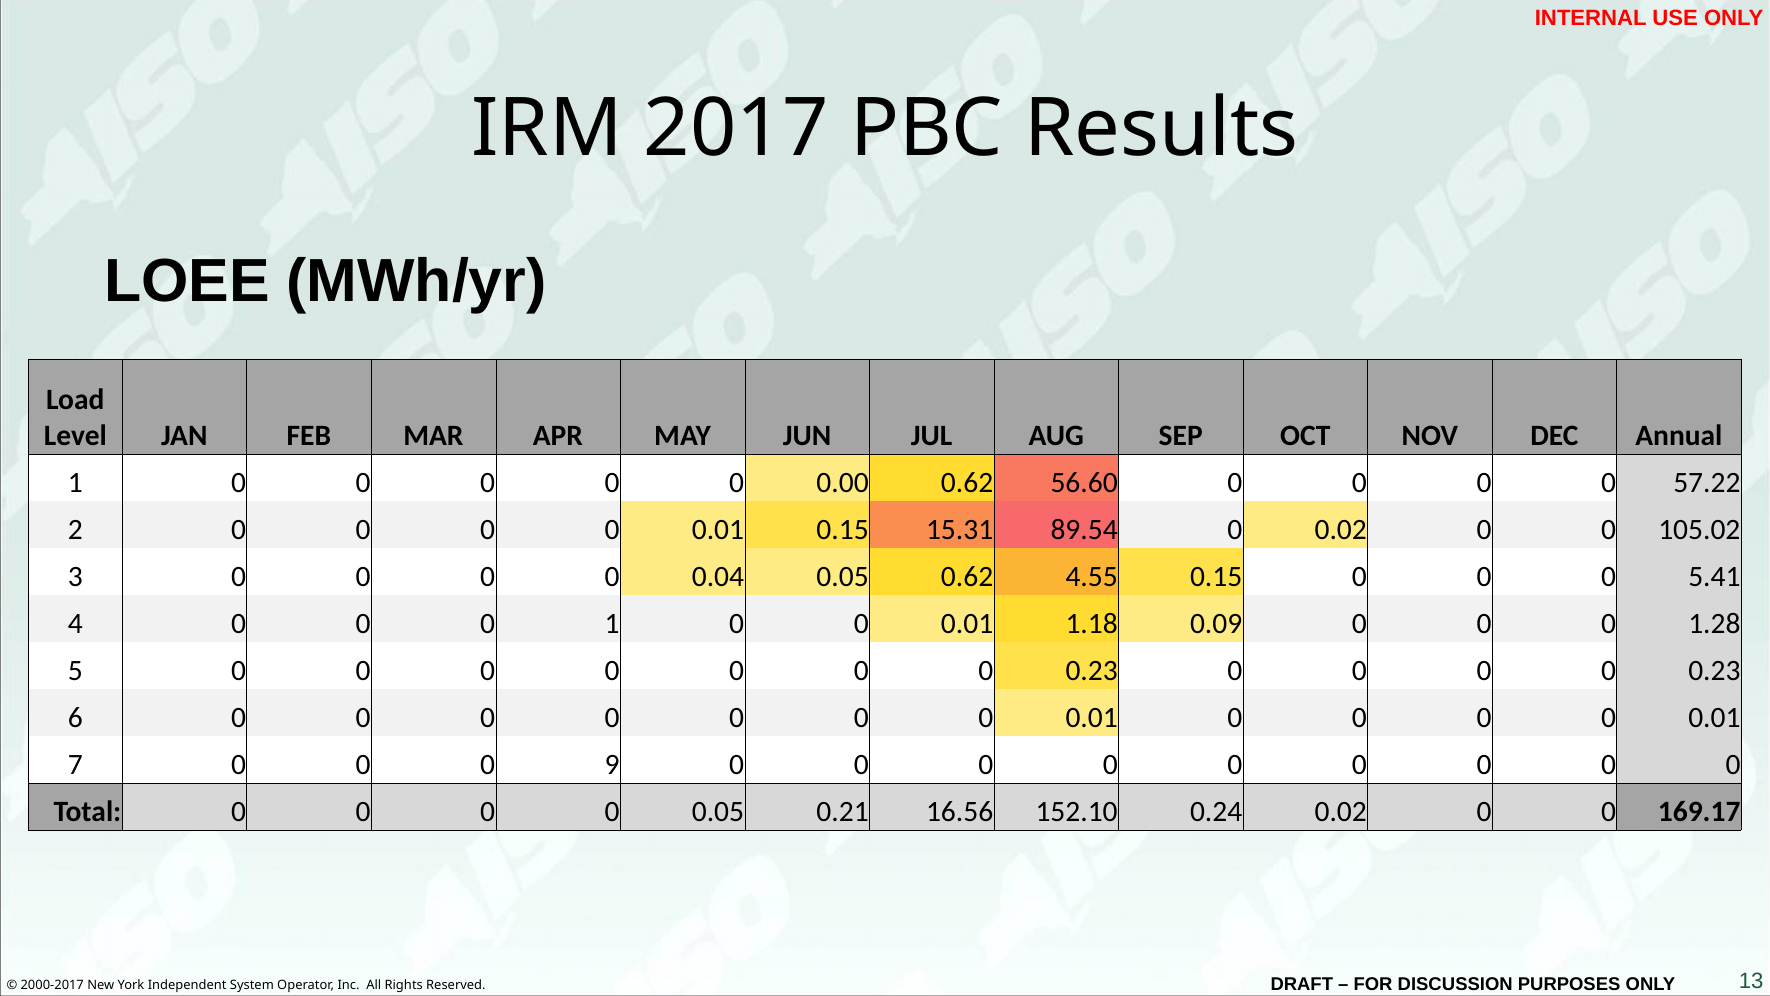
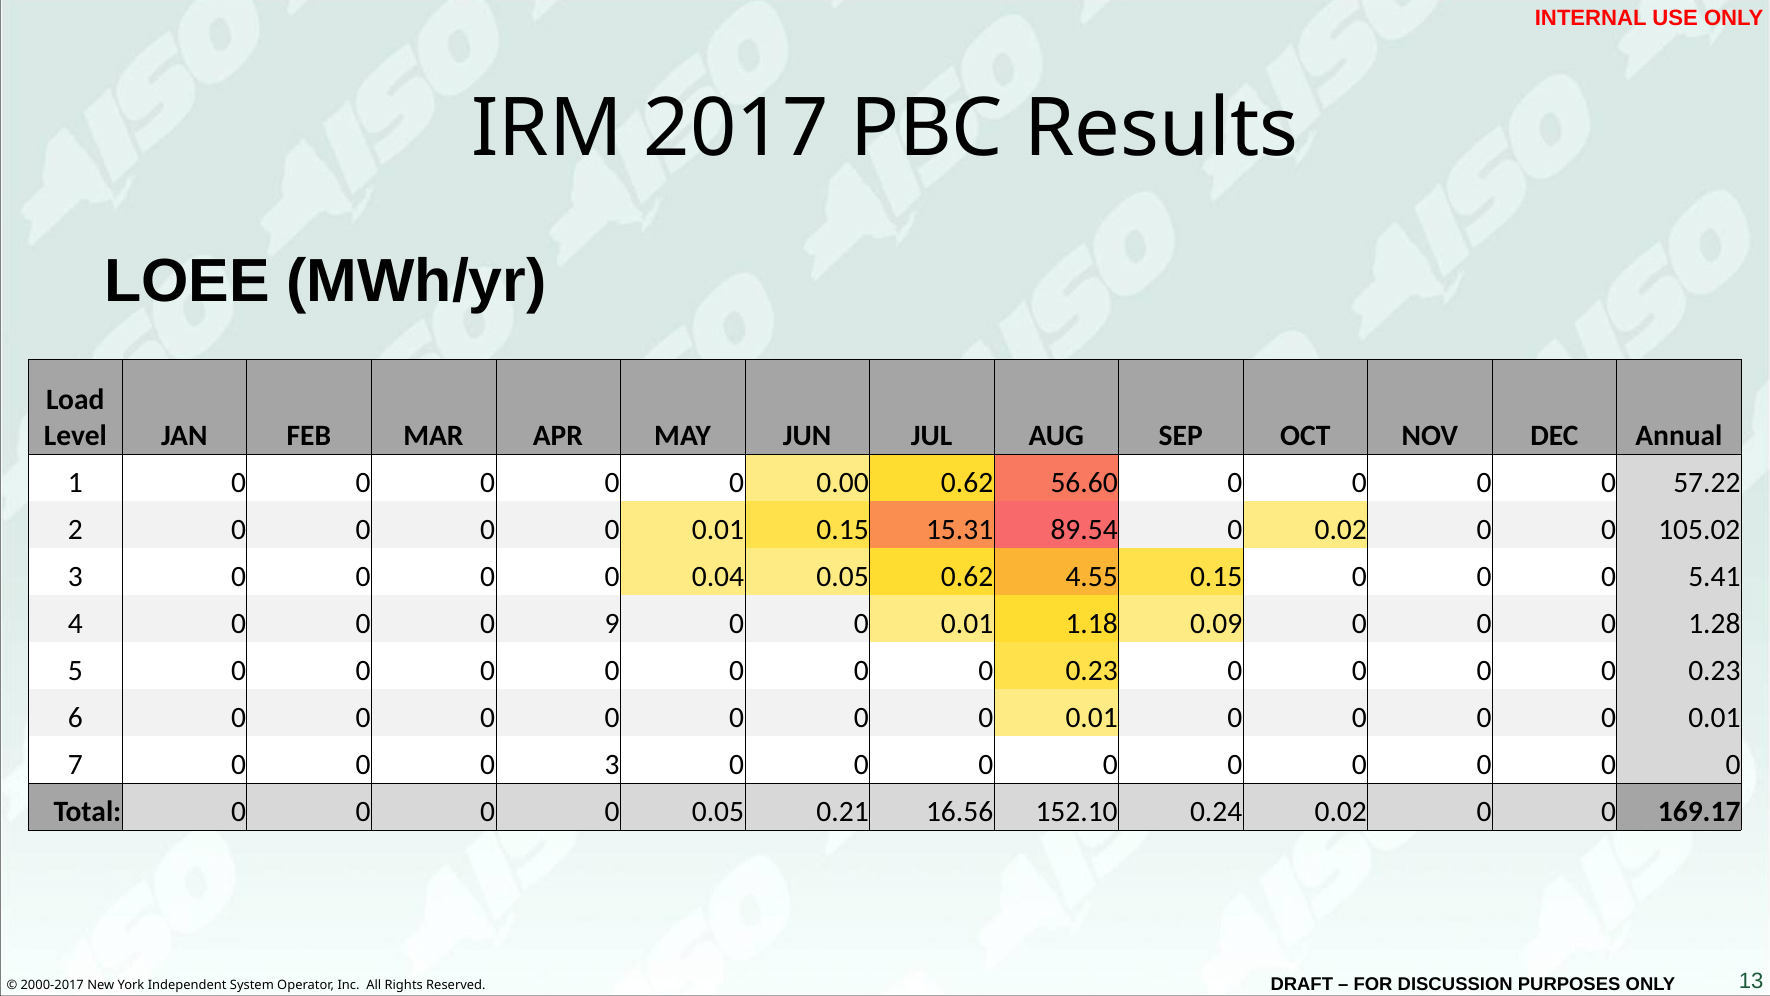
0 1: 1 -> 9 (612, 624)
0 9: 9 -> 3 (612, 765)
